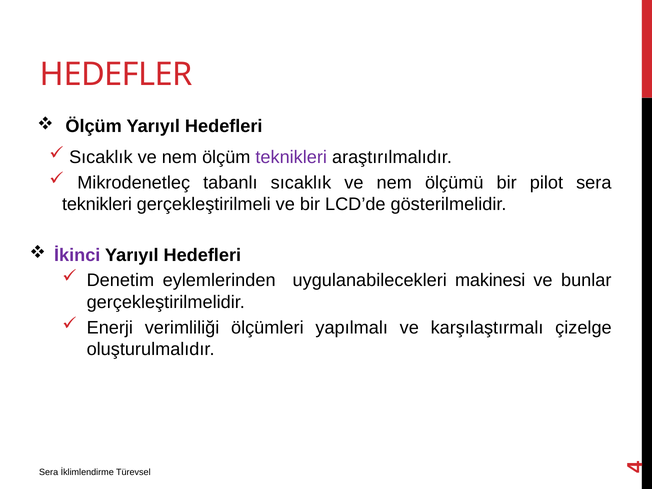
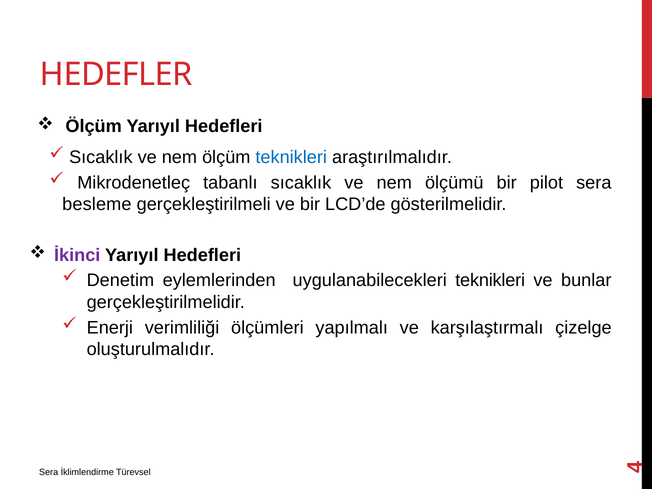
teknikleri colour: purple -> blue (291, 157)
teknikleri: teknikleri -> besleme (97, 204)
uygulanabilecekleri makinesi: makinesi -> teknikleri (490, 280)
